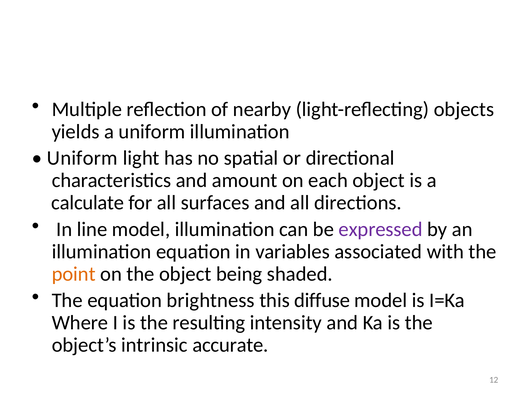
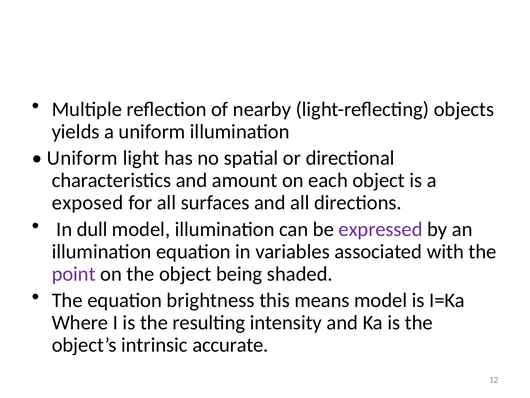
calculate: calculate -> exposed (88, 203)
line: line -> dull (92, 229)
point colour: orange -> purple (74, 274)
diffuse: diffuse -> means (322, 300)
